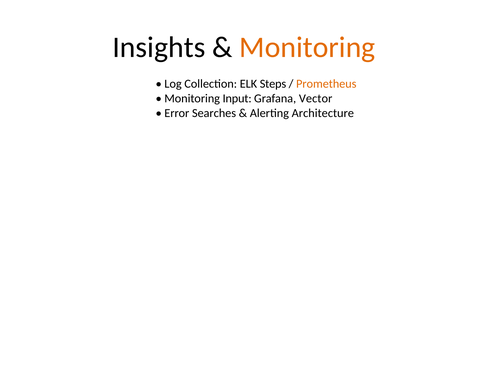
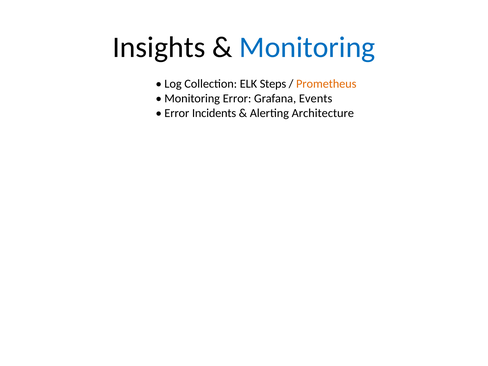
Monitoring colour: orange -> blue (307, 47)
Monitoring Input: Input -> Error (237, 98)
Vector: Vector -> Events (316, 98)
Searches: Searches -> Incidents (214, 113)
